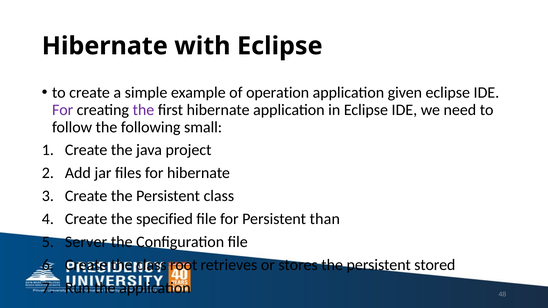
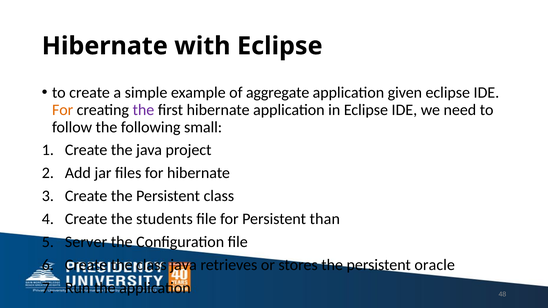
operation: operation -> aggregate (278, 93)
For colour: purple -> orange (63, 110)
specified: specified -> students (164, 219)
class root: root -> java (184, 265)
stored: stored -> oracle (435, 265)
